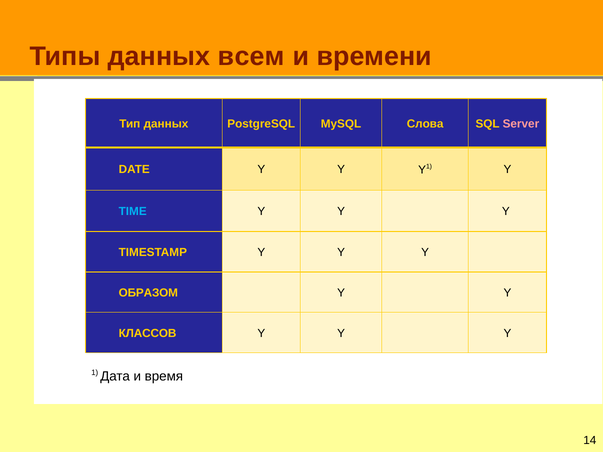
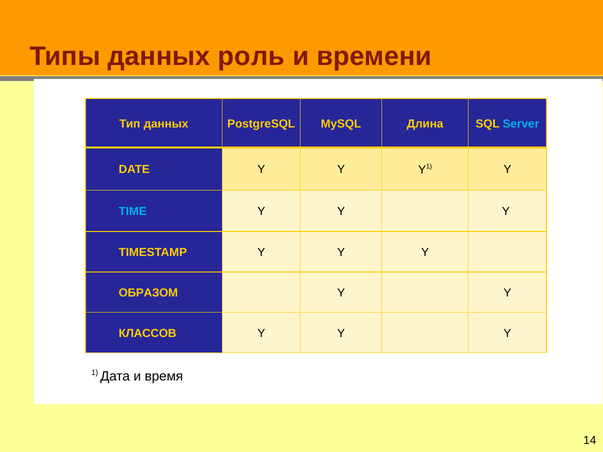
всем: всем -> роль (251, 56)
Слова: Слова -> Длина (425, 124)
Server colour: pink -> light blue (521, 124)
